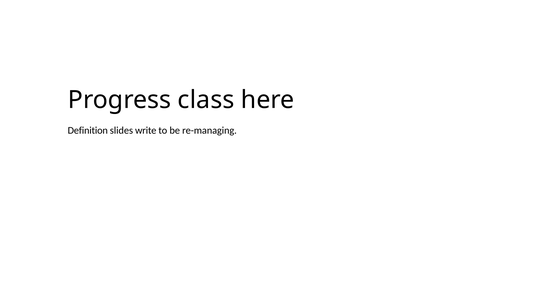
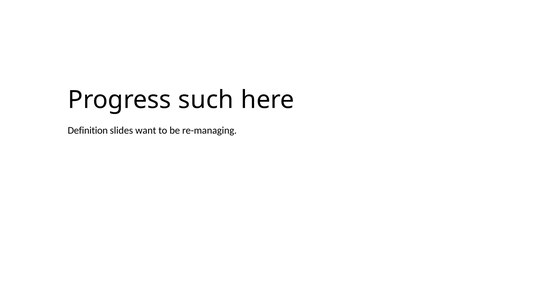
class: class -> such (206, 100)
write: write -> want (146, 130)
